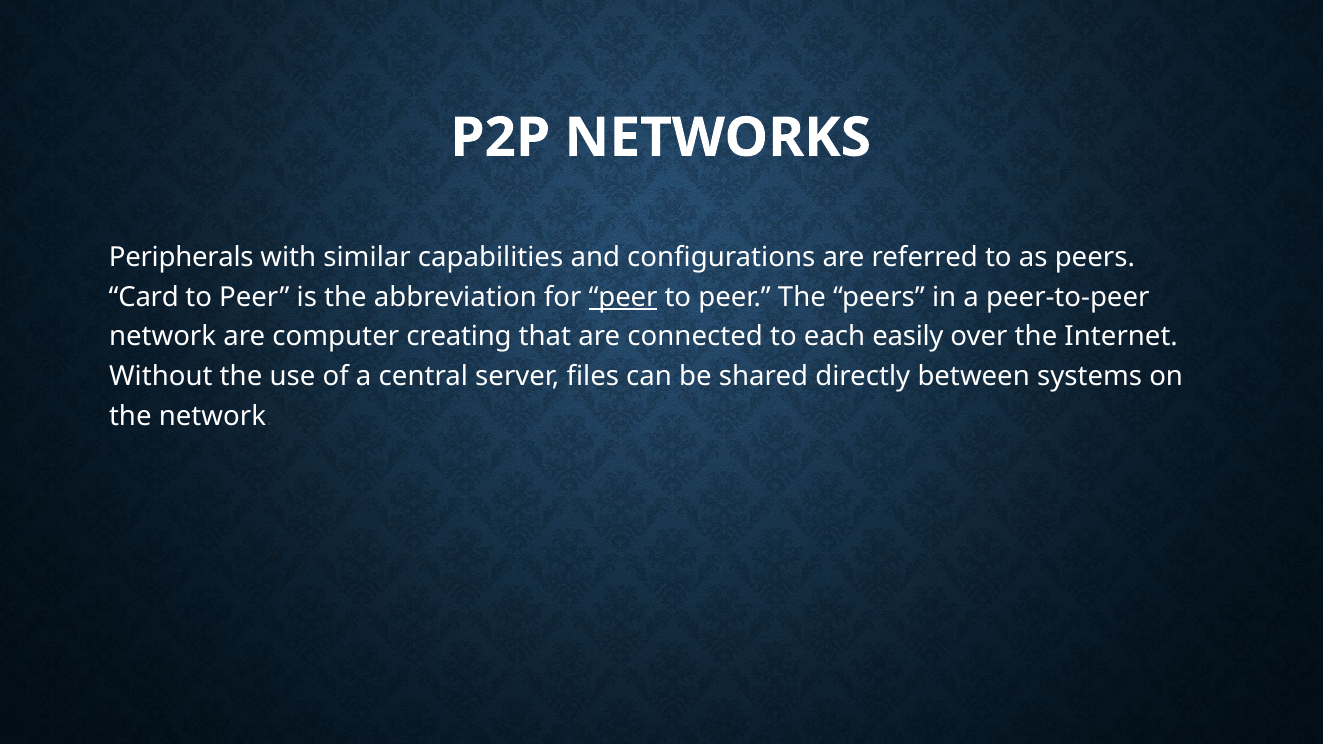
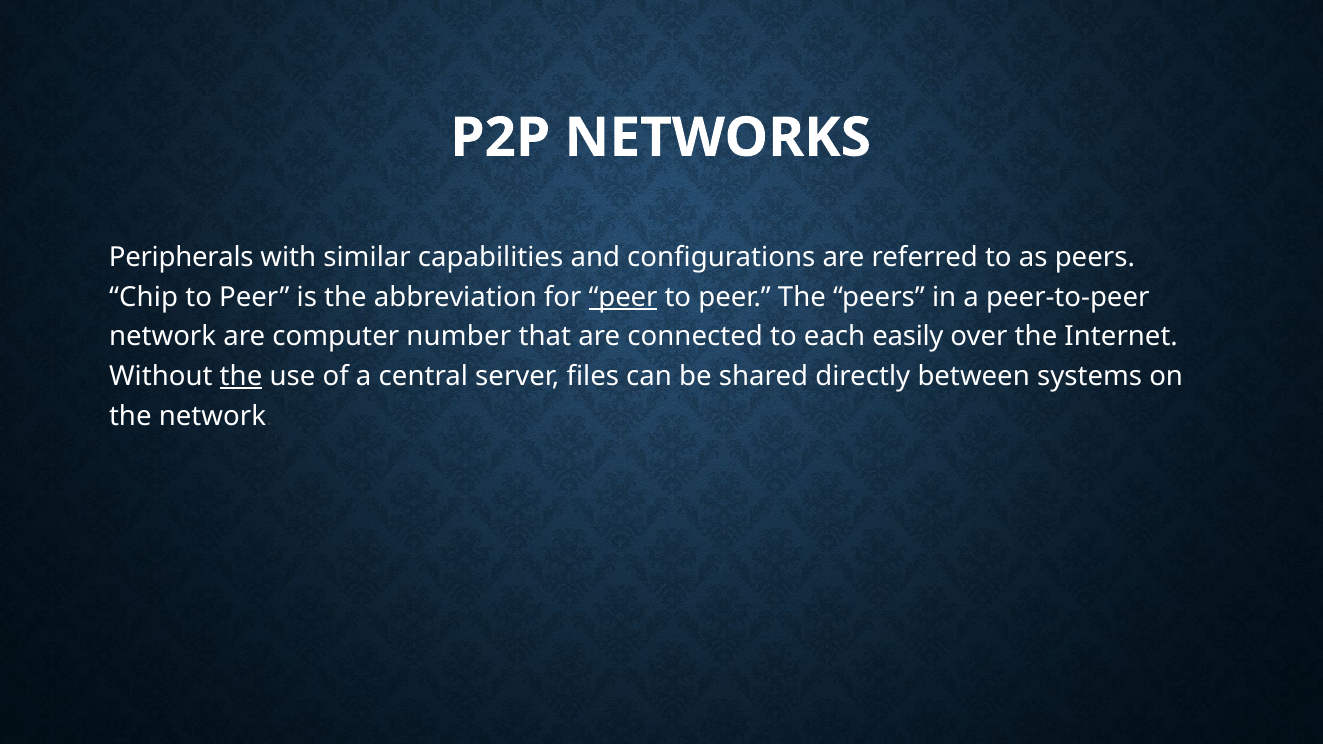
Card: Card -> Chip (144, 297)
creating: creating -> number (459, 337)
the underline: none -> present (241, 377)
